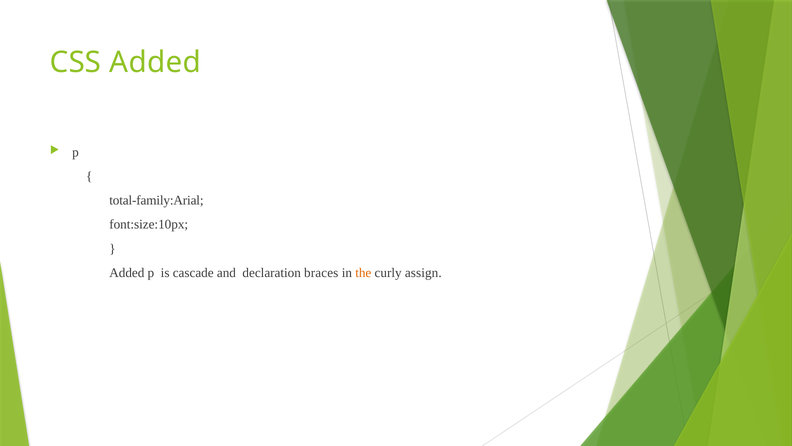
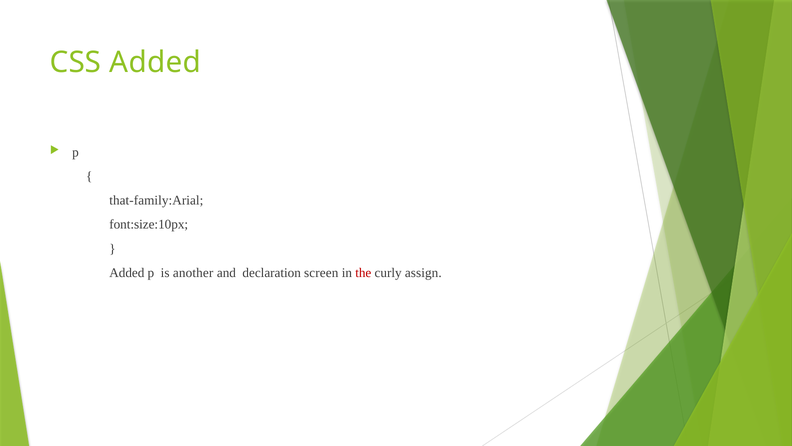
total-family:Arial: total-family:Arial -> that-family:Arial (156, 200)
cascade: cascade -> another (193, 272)
braces: braces -> screen (321, 272)
the colour: orange -> red (363, 272)
